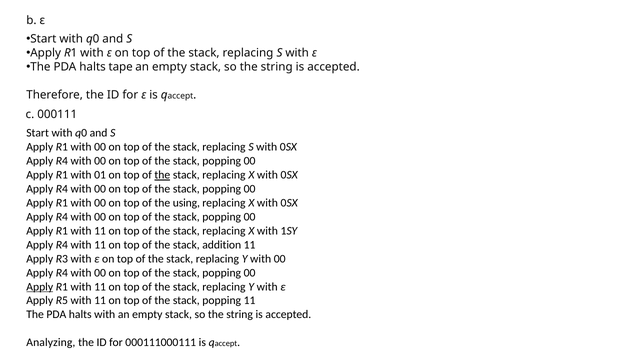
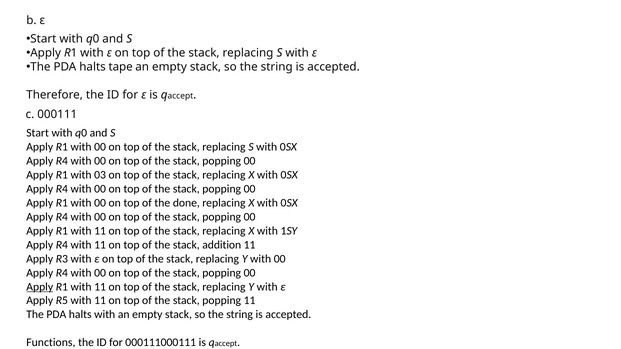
01: 01 -> 03 (100, 175)
the underline: present -> none (162, 175)
using: using -> done (186, 203)
Analyzing: Analyzing -> Functions (51, 343)
